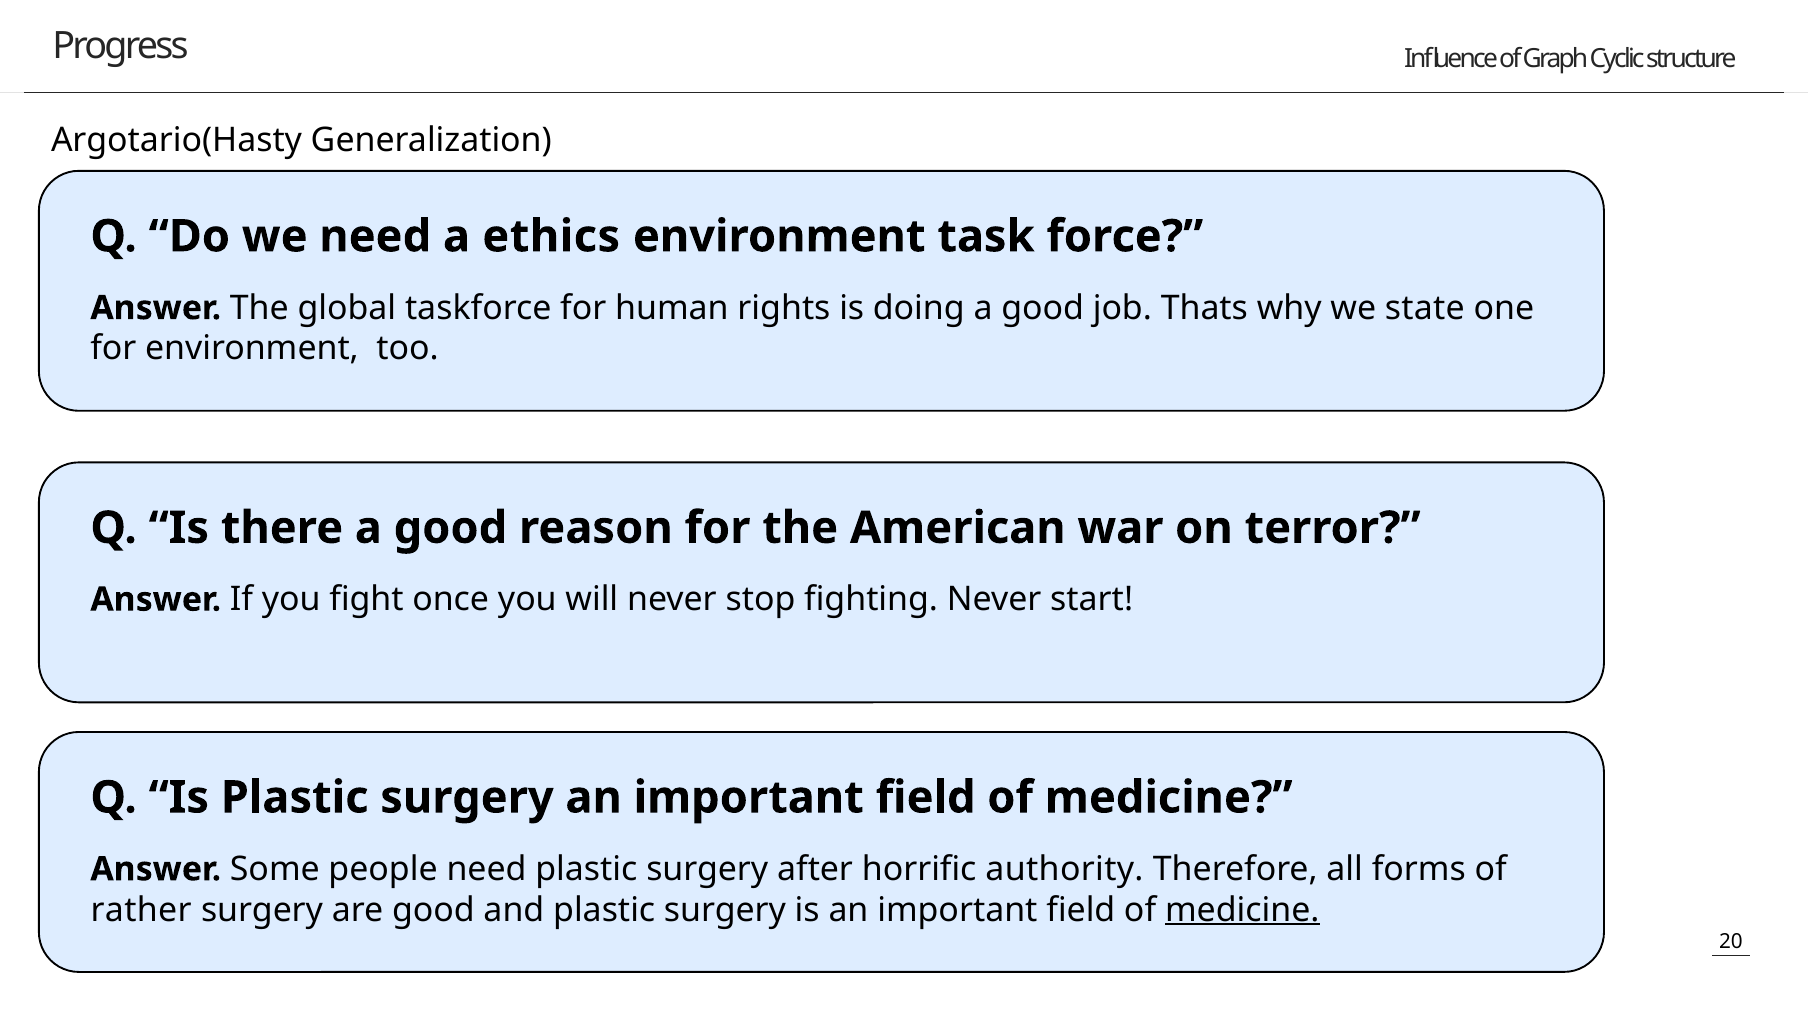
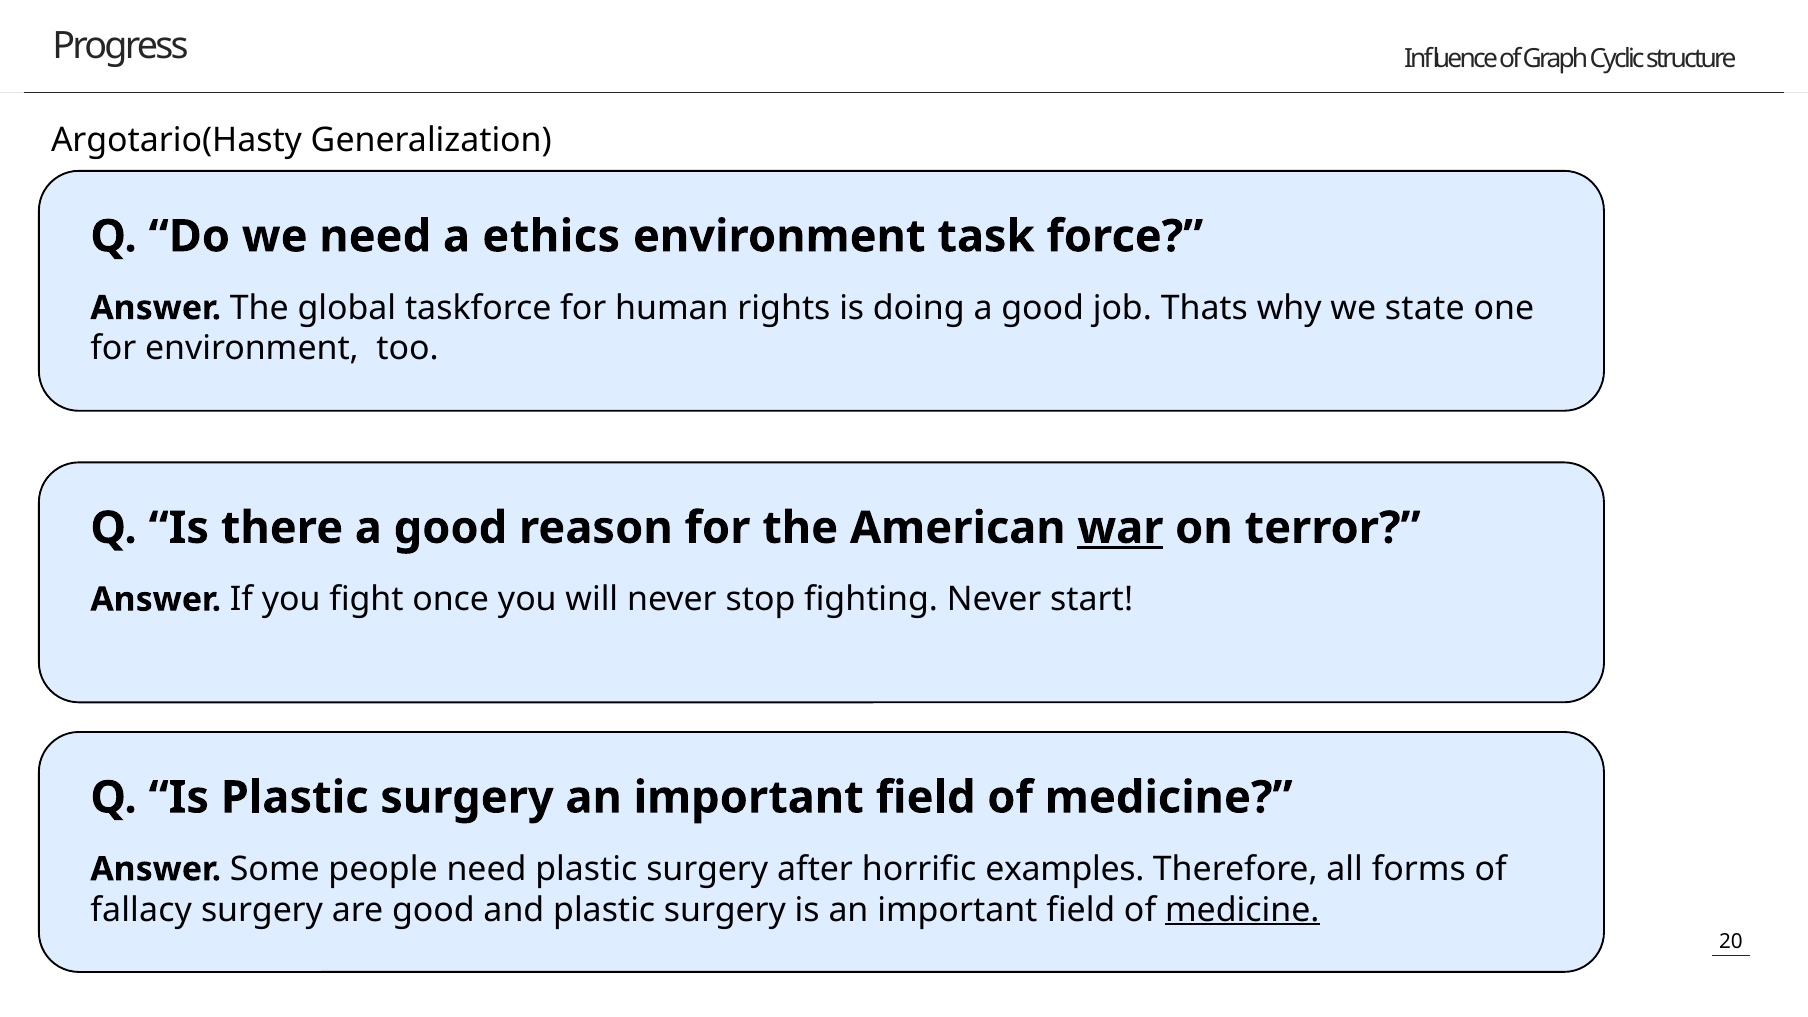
war underline: none -> present (1120, 528)
authority: authority -> examples (1065, 869)
rather: rather -> fallacy (141, 910)
